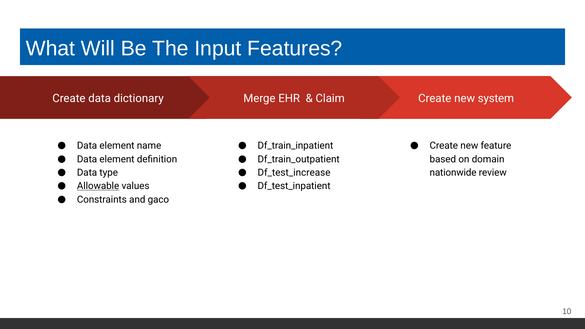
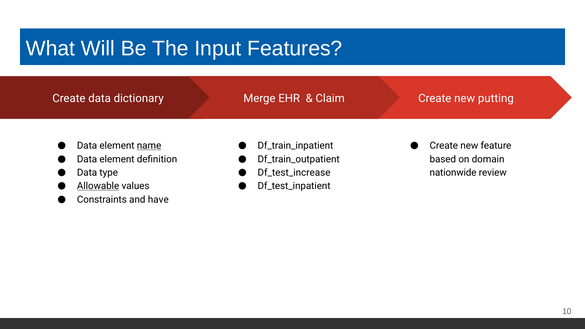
system: system -> putting (496, 98)
name underline: none -> present (149, 146)
gaco: gaco -> have (158, 200)
